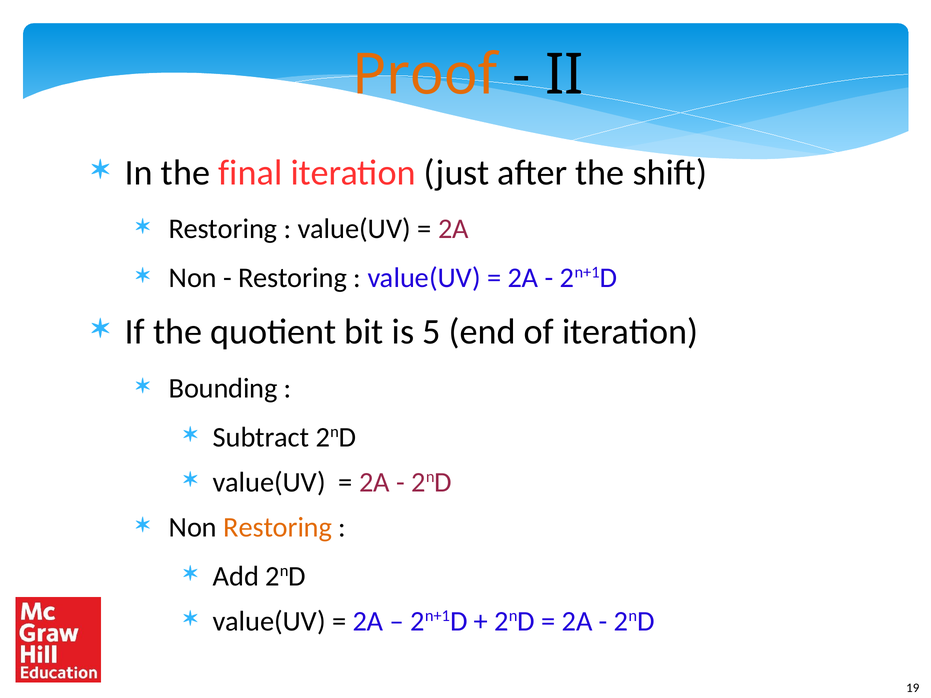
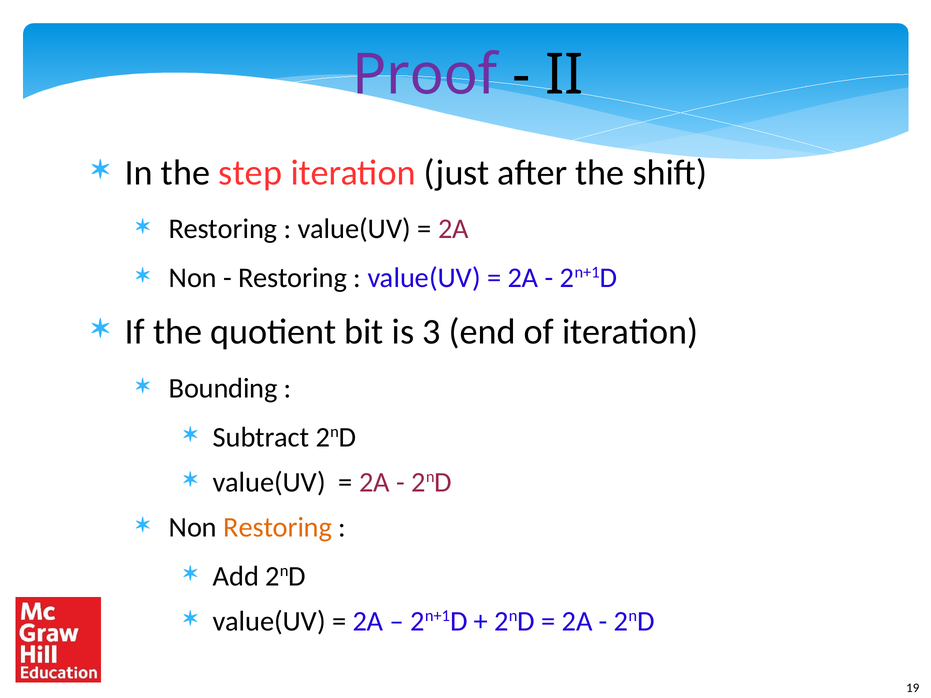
Proof colour: orange -> purple (425, 75)
final: final -> step (250, 173)
5: 5 -> 3 (431, 332)
